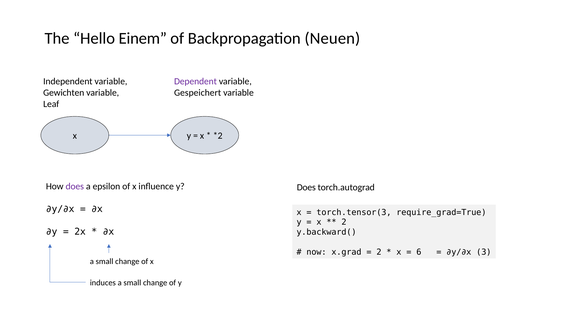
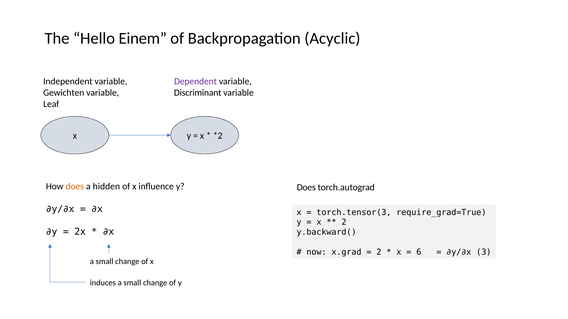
Neuen: Neuen -> Acyclic (332, 38)
Gespeichert: Gespeichert -> Discriminant (198, 93)
does colour: purple -> orange (75, 187)
epsilon: epsilon -> hidden (106, 187)
